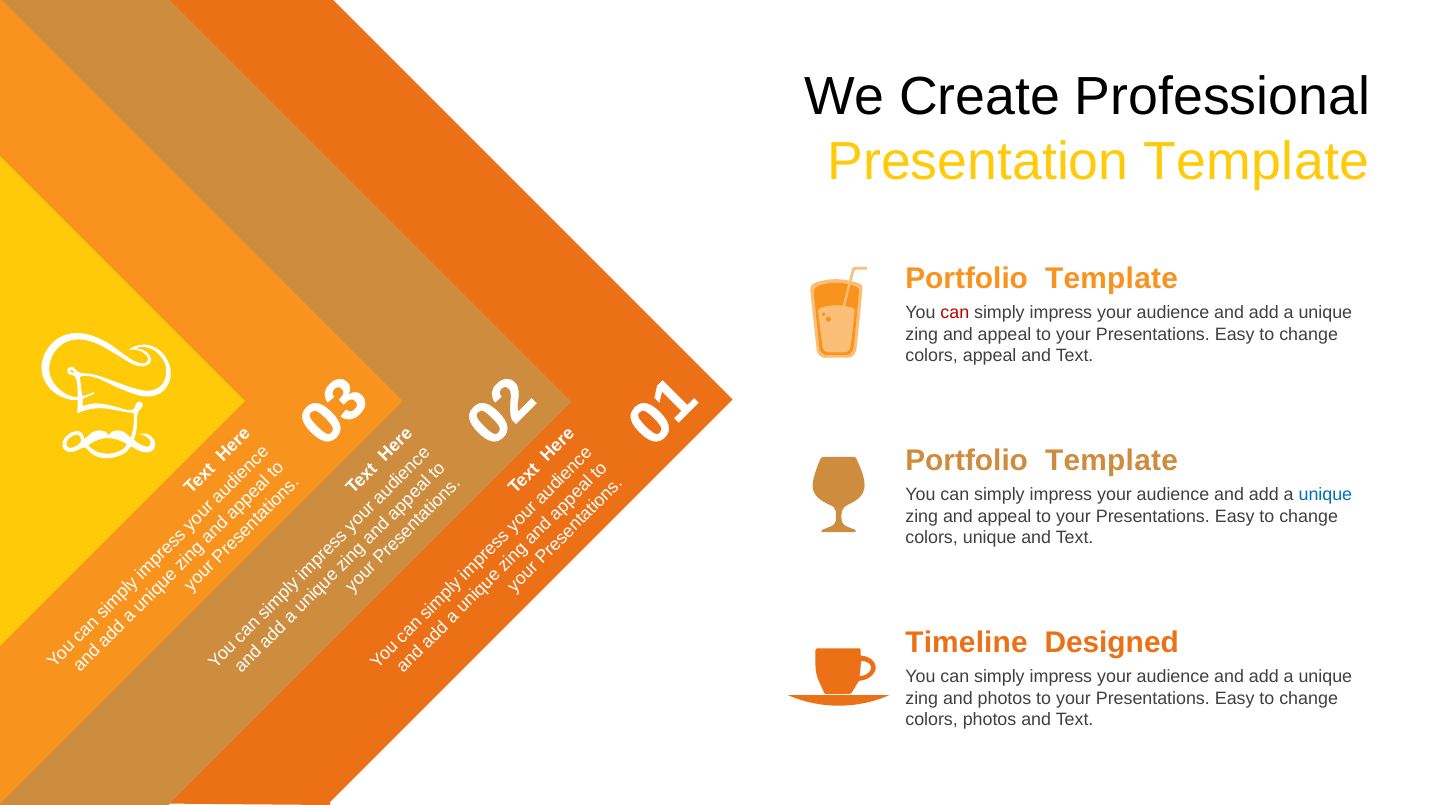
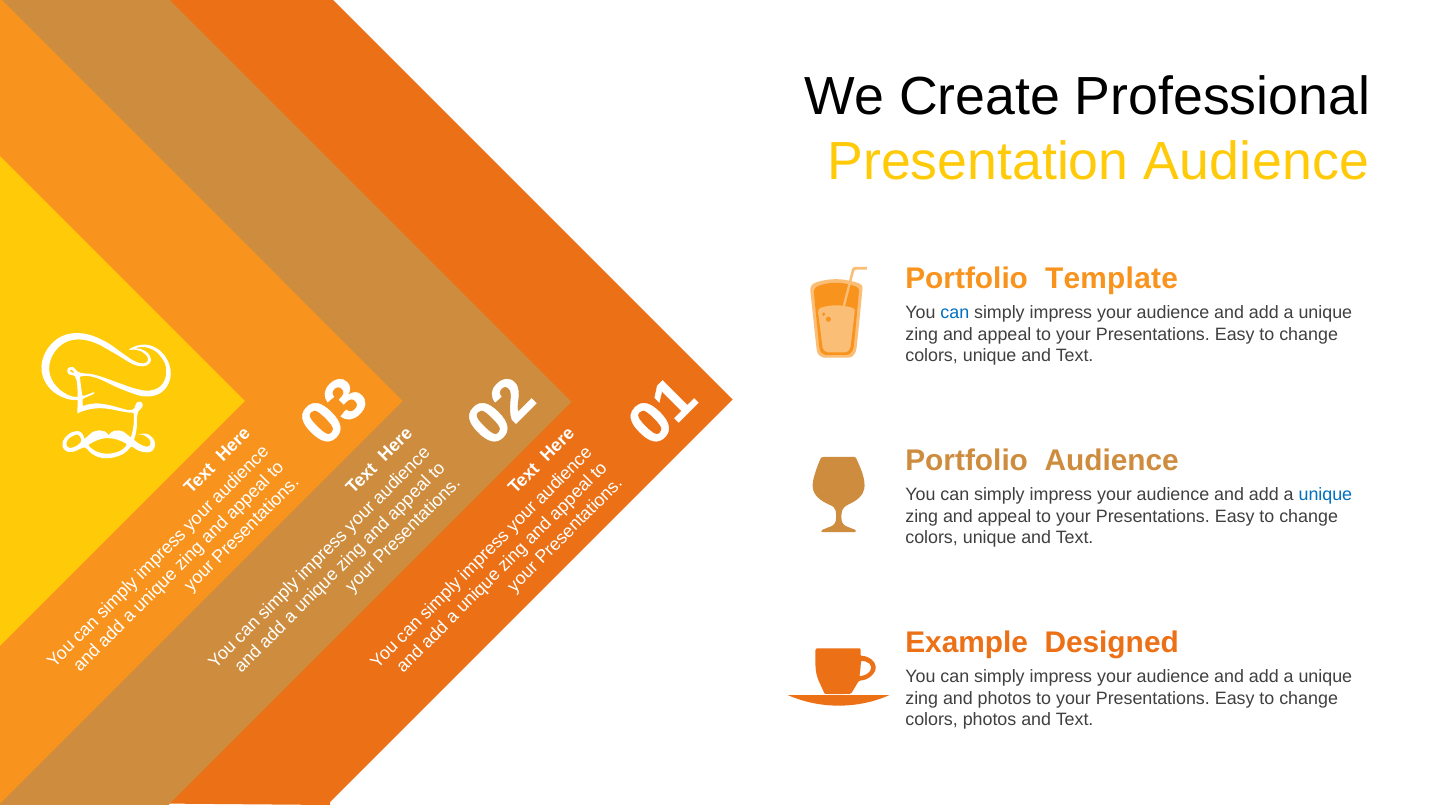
Presentation Template: Template -> Audience (1256, 161)
can colour: red -> blue (955, 313)
appeal: appeal -> unique (990, 356)
Template: Template -> Audience (1112, 460)
Timeline: Timeline -> Example (967, 642)
